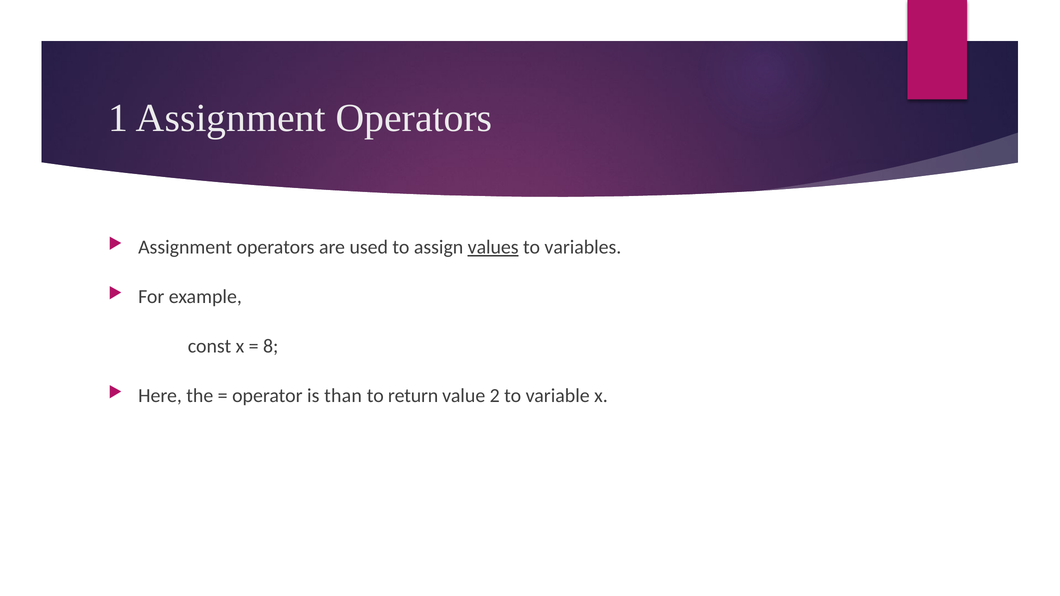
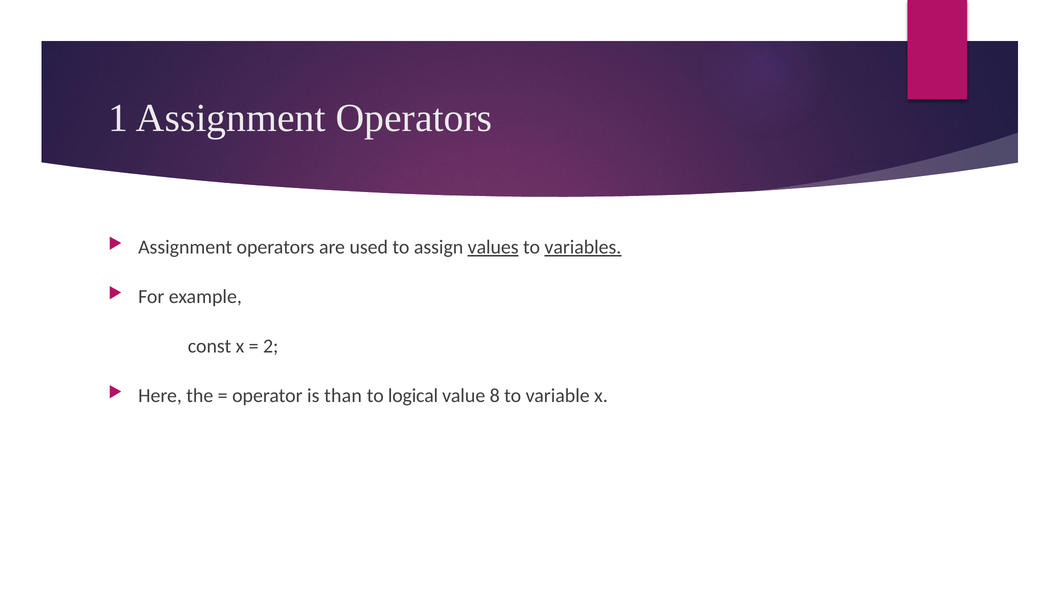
variables underline: none -> present (583, 247)
8: 8 -> 2 (271, 346)
return: return -> logical (413, 396)
2: 2 -> 8 (495, 396)
